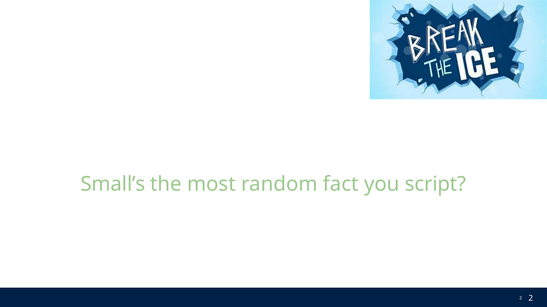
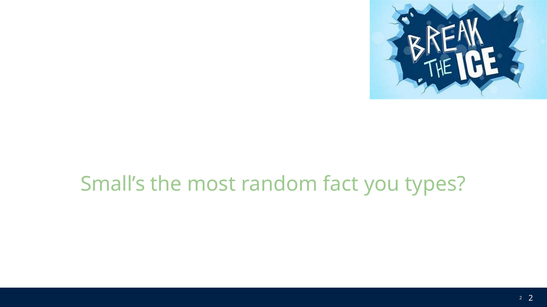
script: script -> types (435, 184)
